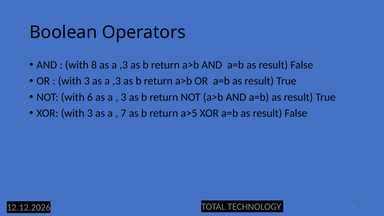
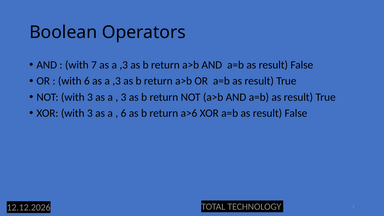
8: 8 -> 7 (94, 65)
3: 3 -> 6 (87, 81)
NOT with 6: 6 -> 3 (90, 97)
7: 7 -> 6 (123, 113)
a>5: a>5 -> a>6 (189, 113)
